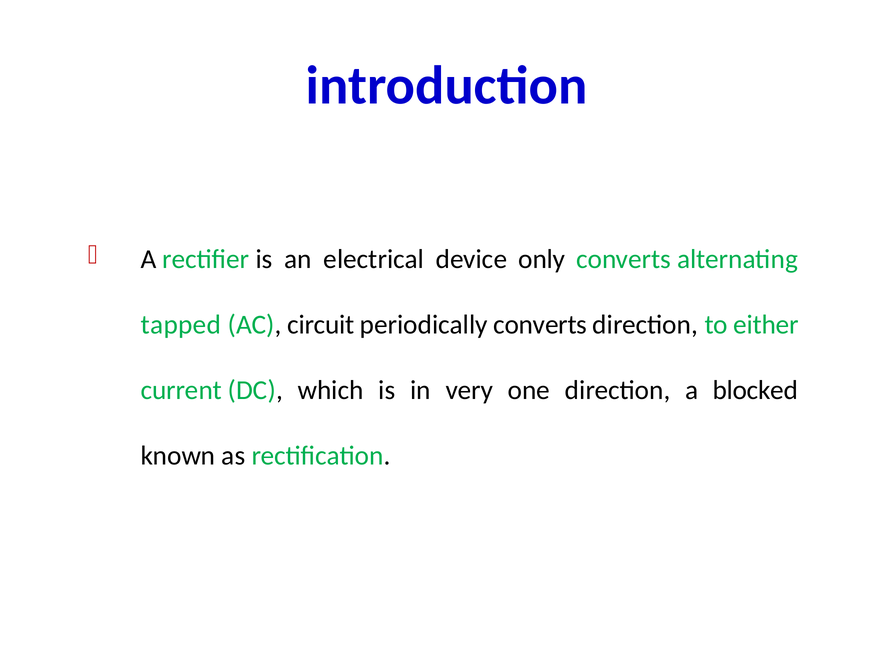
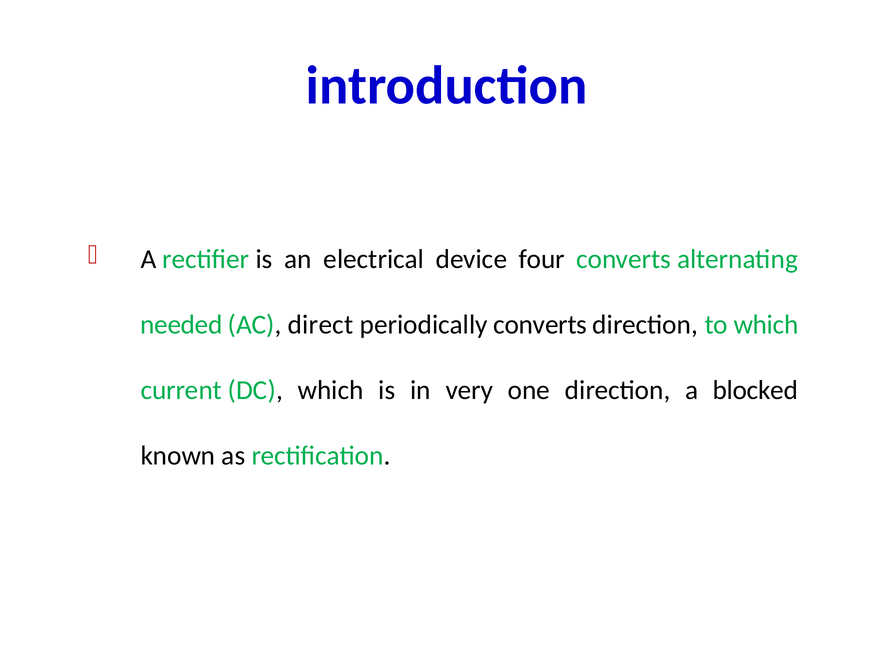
only: only -> four (542, 259)
tapped: tapped -> needed (181, 325)
circuit: circuit -> direct (321, 325)
to either: either -> which (766, 325)
